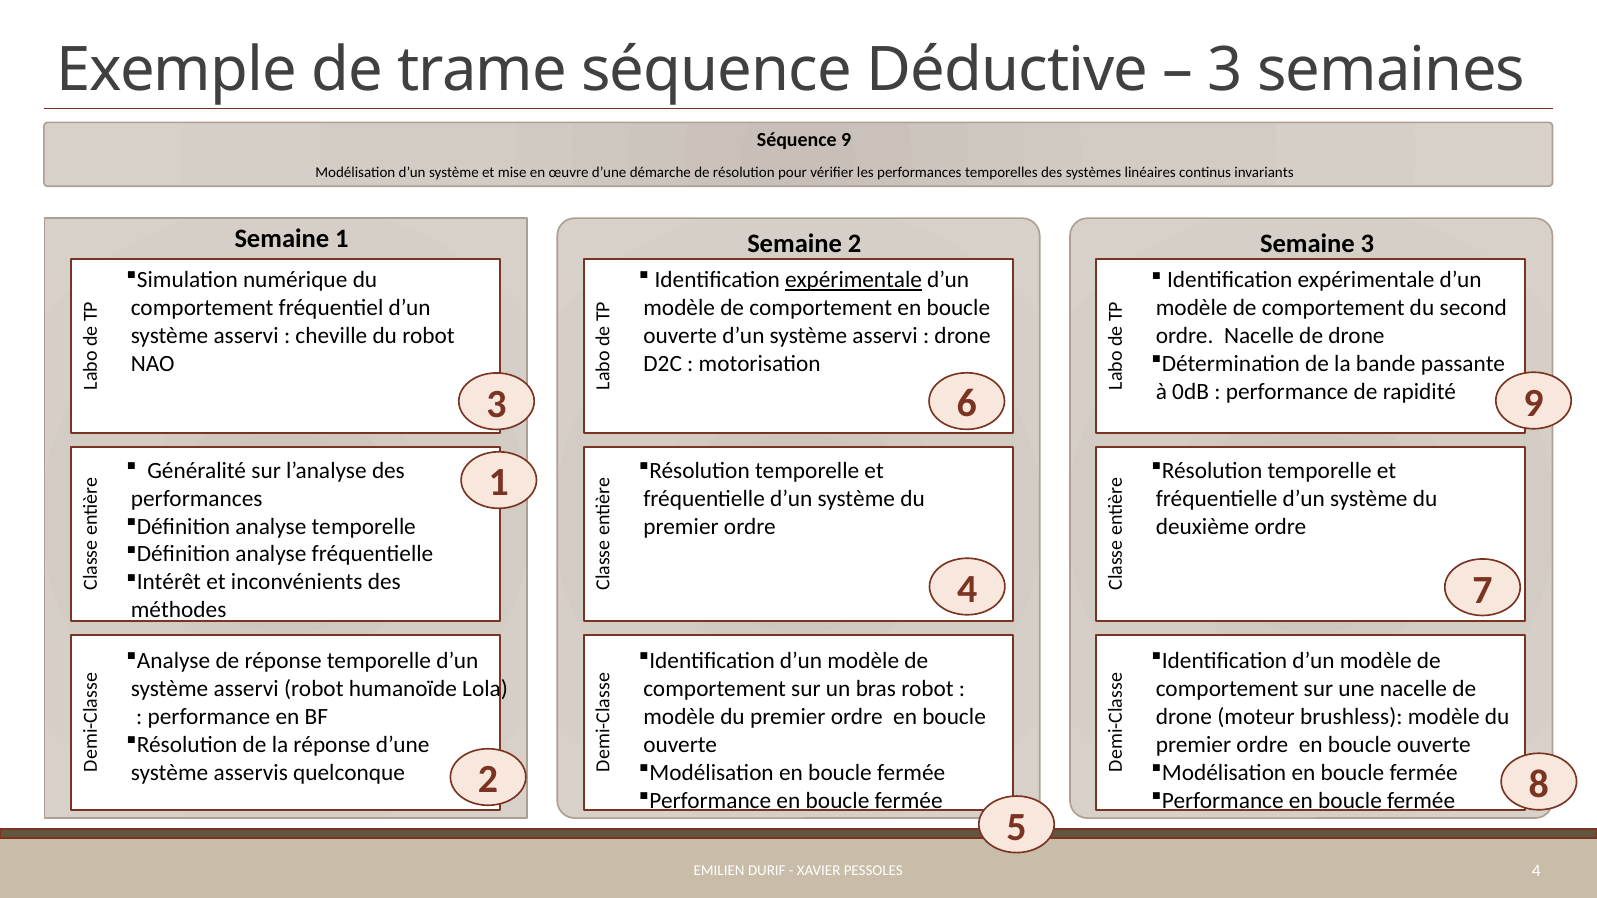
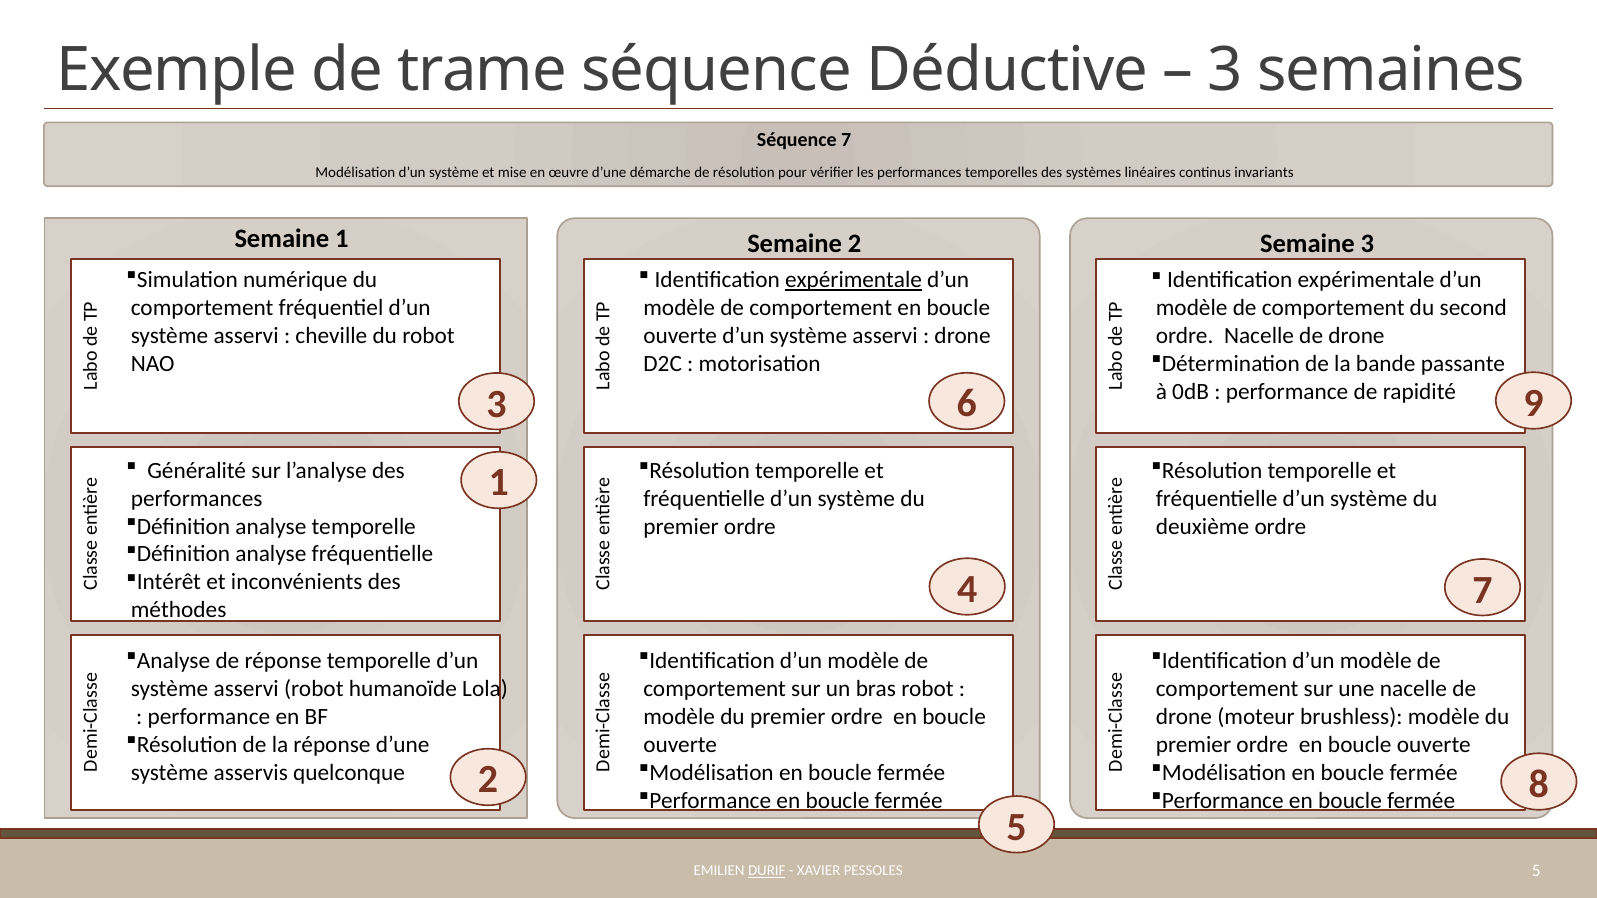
Séquence 9: 9 -> 7 (846, 140)
DURIF underline: none -> present (767, 871)
PESSOLES 4: 4 -> 5 (1536, 871)
